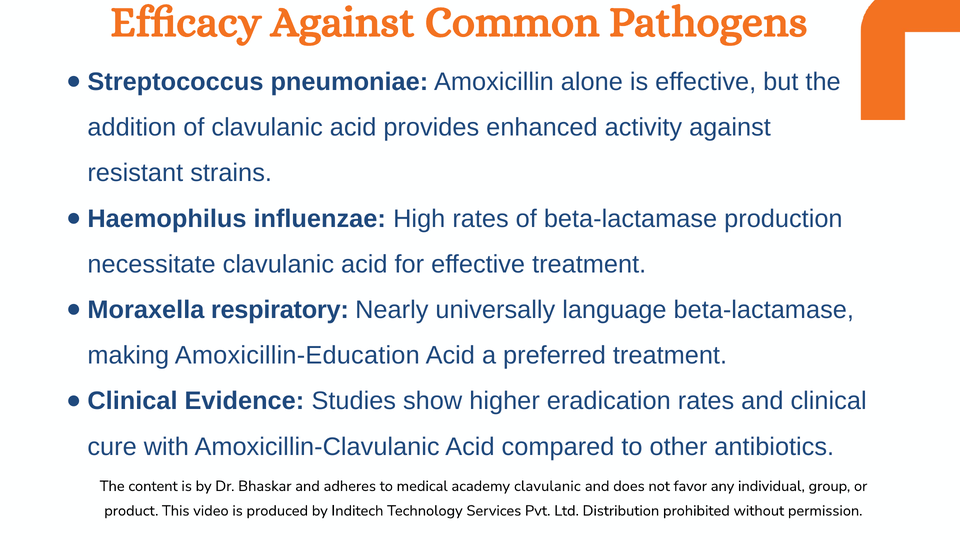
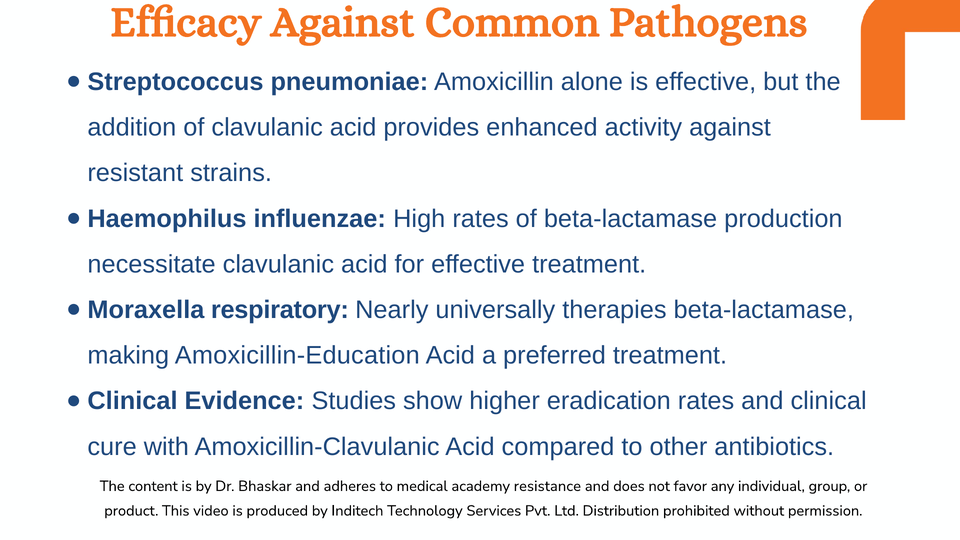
language: language -> therapies (614, 310)
academy clavulanic: clavulanic -> resistance (547, 486)
